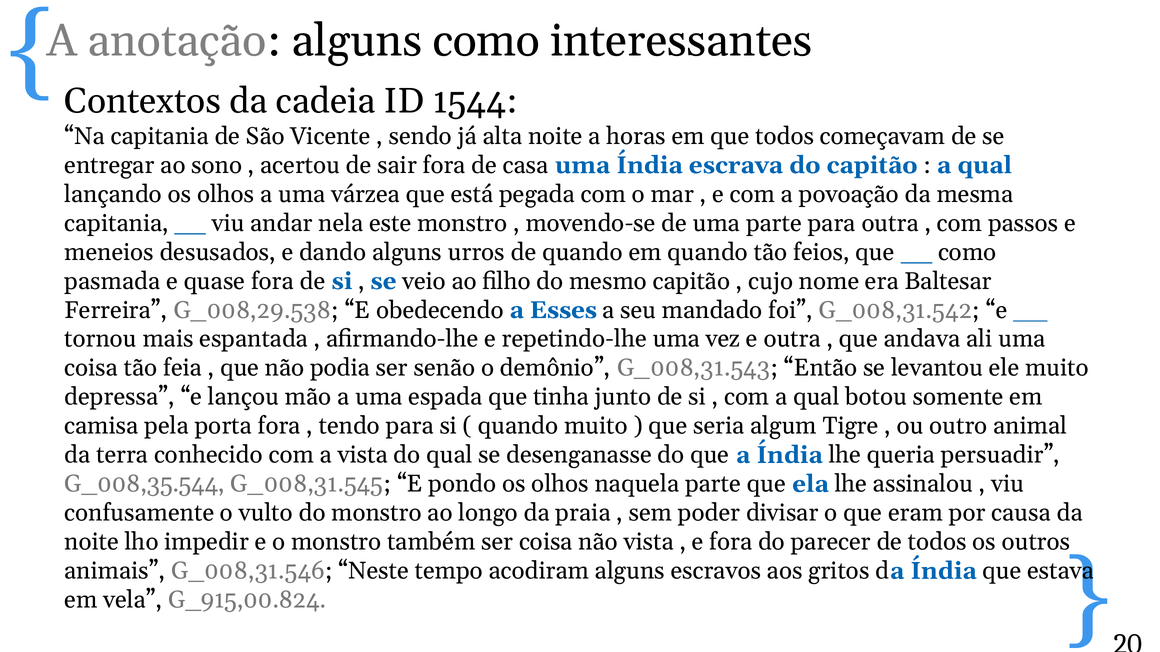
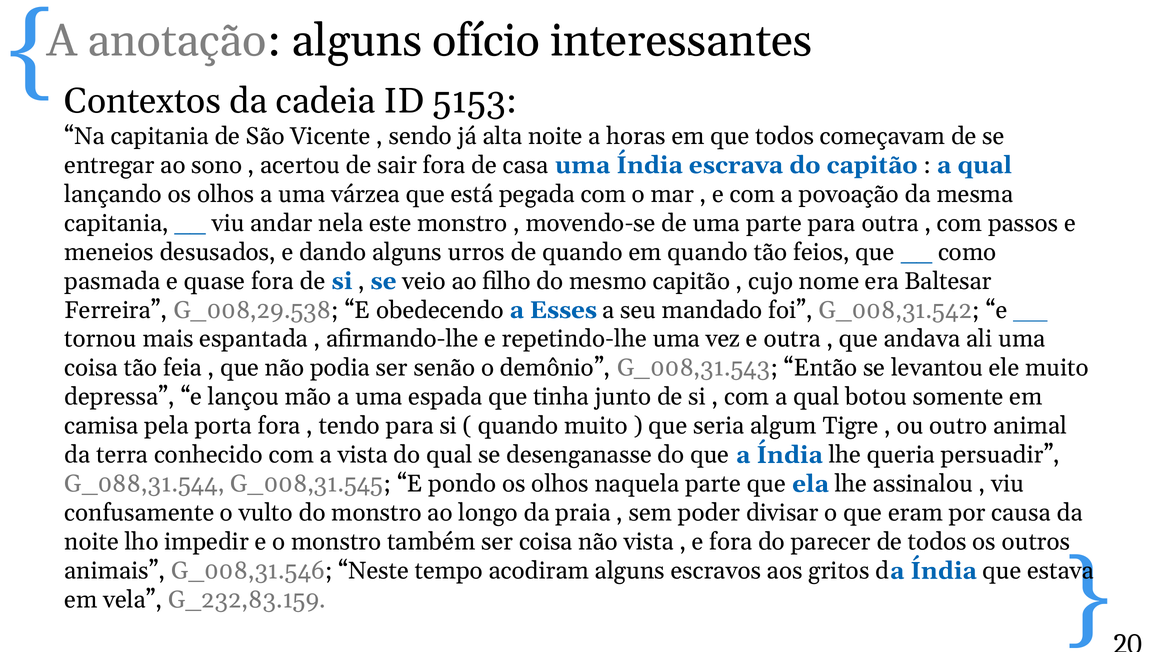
alguns como: como -> ofício (486, 41)
1544: 1544 -> 5153 (475, 101)
G_008,35.544: G_008,35.544 -> G_088,31.544 (145, 484)
G_915,00.824: G_915,00.824 -> G_232,83.159 (247, 600)
